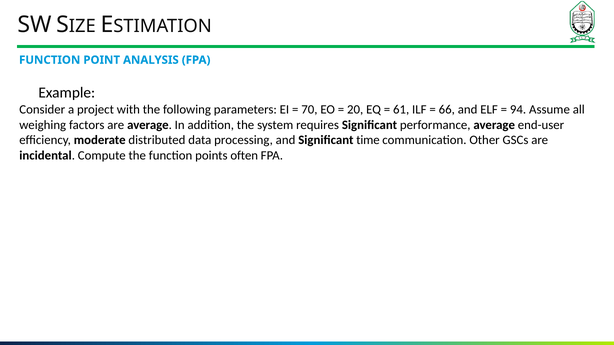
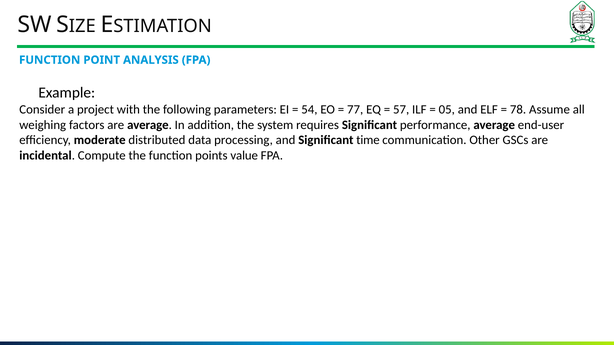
70: 70 -> 54 (309, 110)
20: 20 -> 77 (355, 110)
61: 61 -> 57 (401, 110)
66: 66 -> 05 (447, 110)
94: 94 -> 78 (518, 110)
often: often -> value (244, 156)
